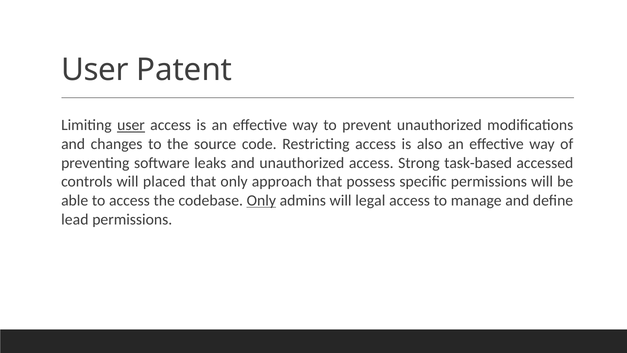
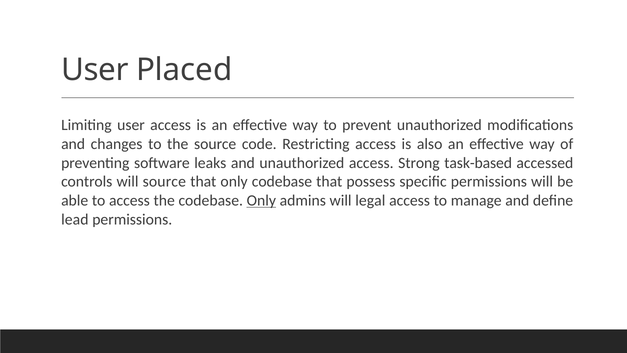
Patent: Patent -> Placed (184, 70)
user underline: present -> none (131, 125)
will placed: placed -> source (164, 182)
only approach: approach -> codebase (282, 182)
